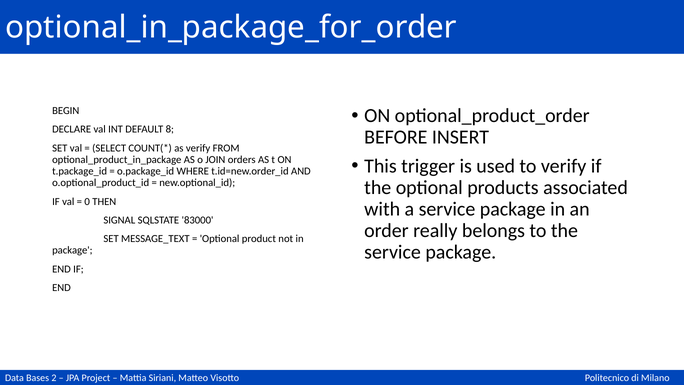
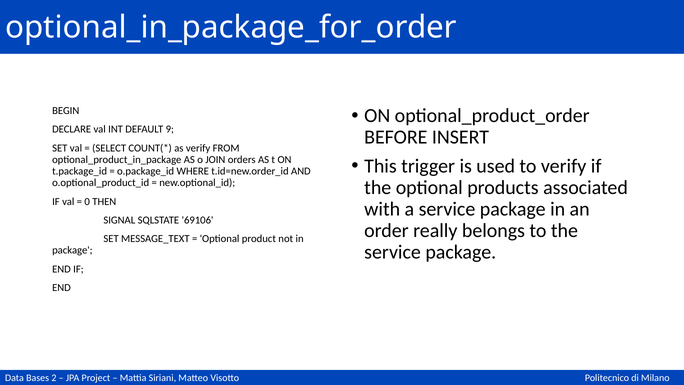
8: 8 -> 9 (170, 129)
83000: 83000 -> 69106 (198, 220)
